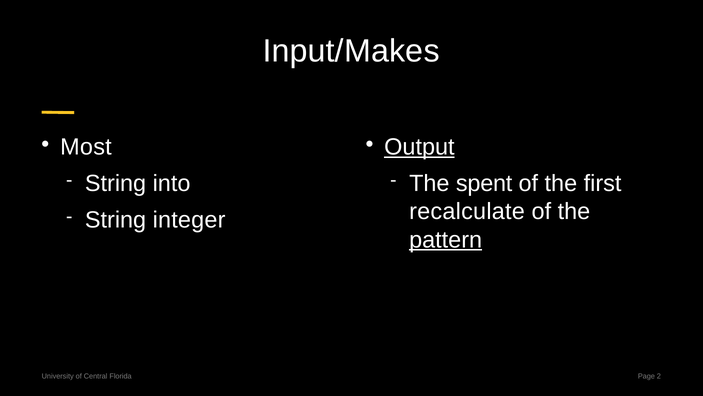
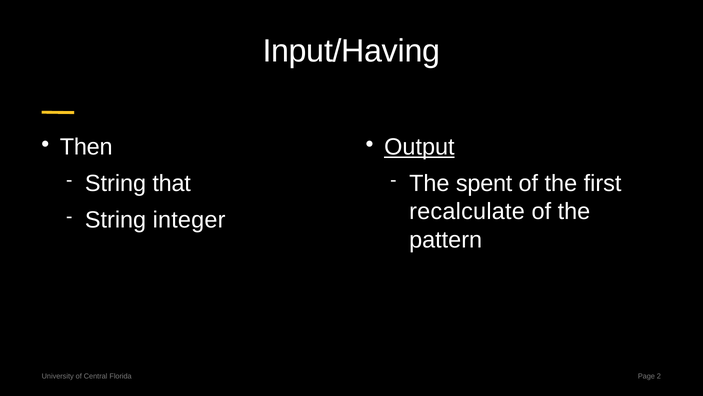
Input/Makes: Input/Makes -> Input/Having (351, 51)
Most: Most -> Then (86, 147)
into: into -> that (172, 183)
pattern underline: present -> none (446, 240)
